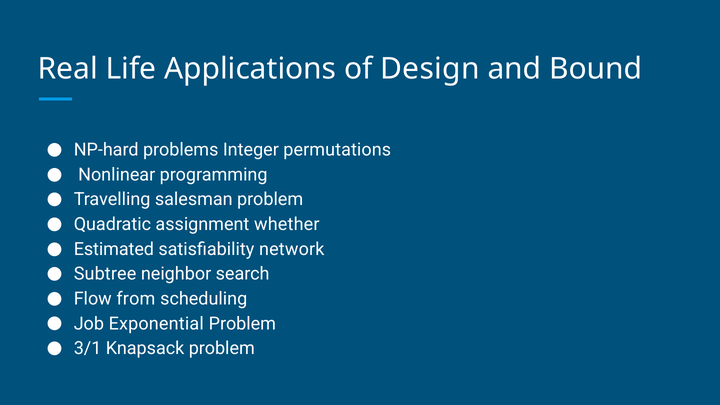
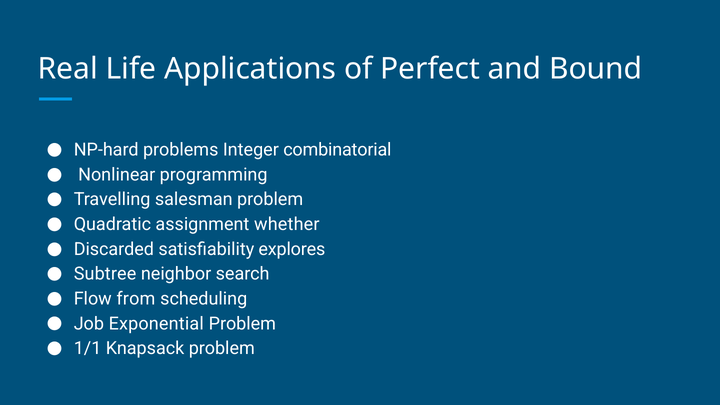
Design: Design -> Perfect (430, 69)
permutations: permutations -> combinatorial (337, 150)
Estimated: Estimated -> Discarded (114, 249)
network: network -> explores (292, 249)
3/1: 3/1 -> 1/1 (88, 348)
